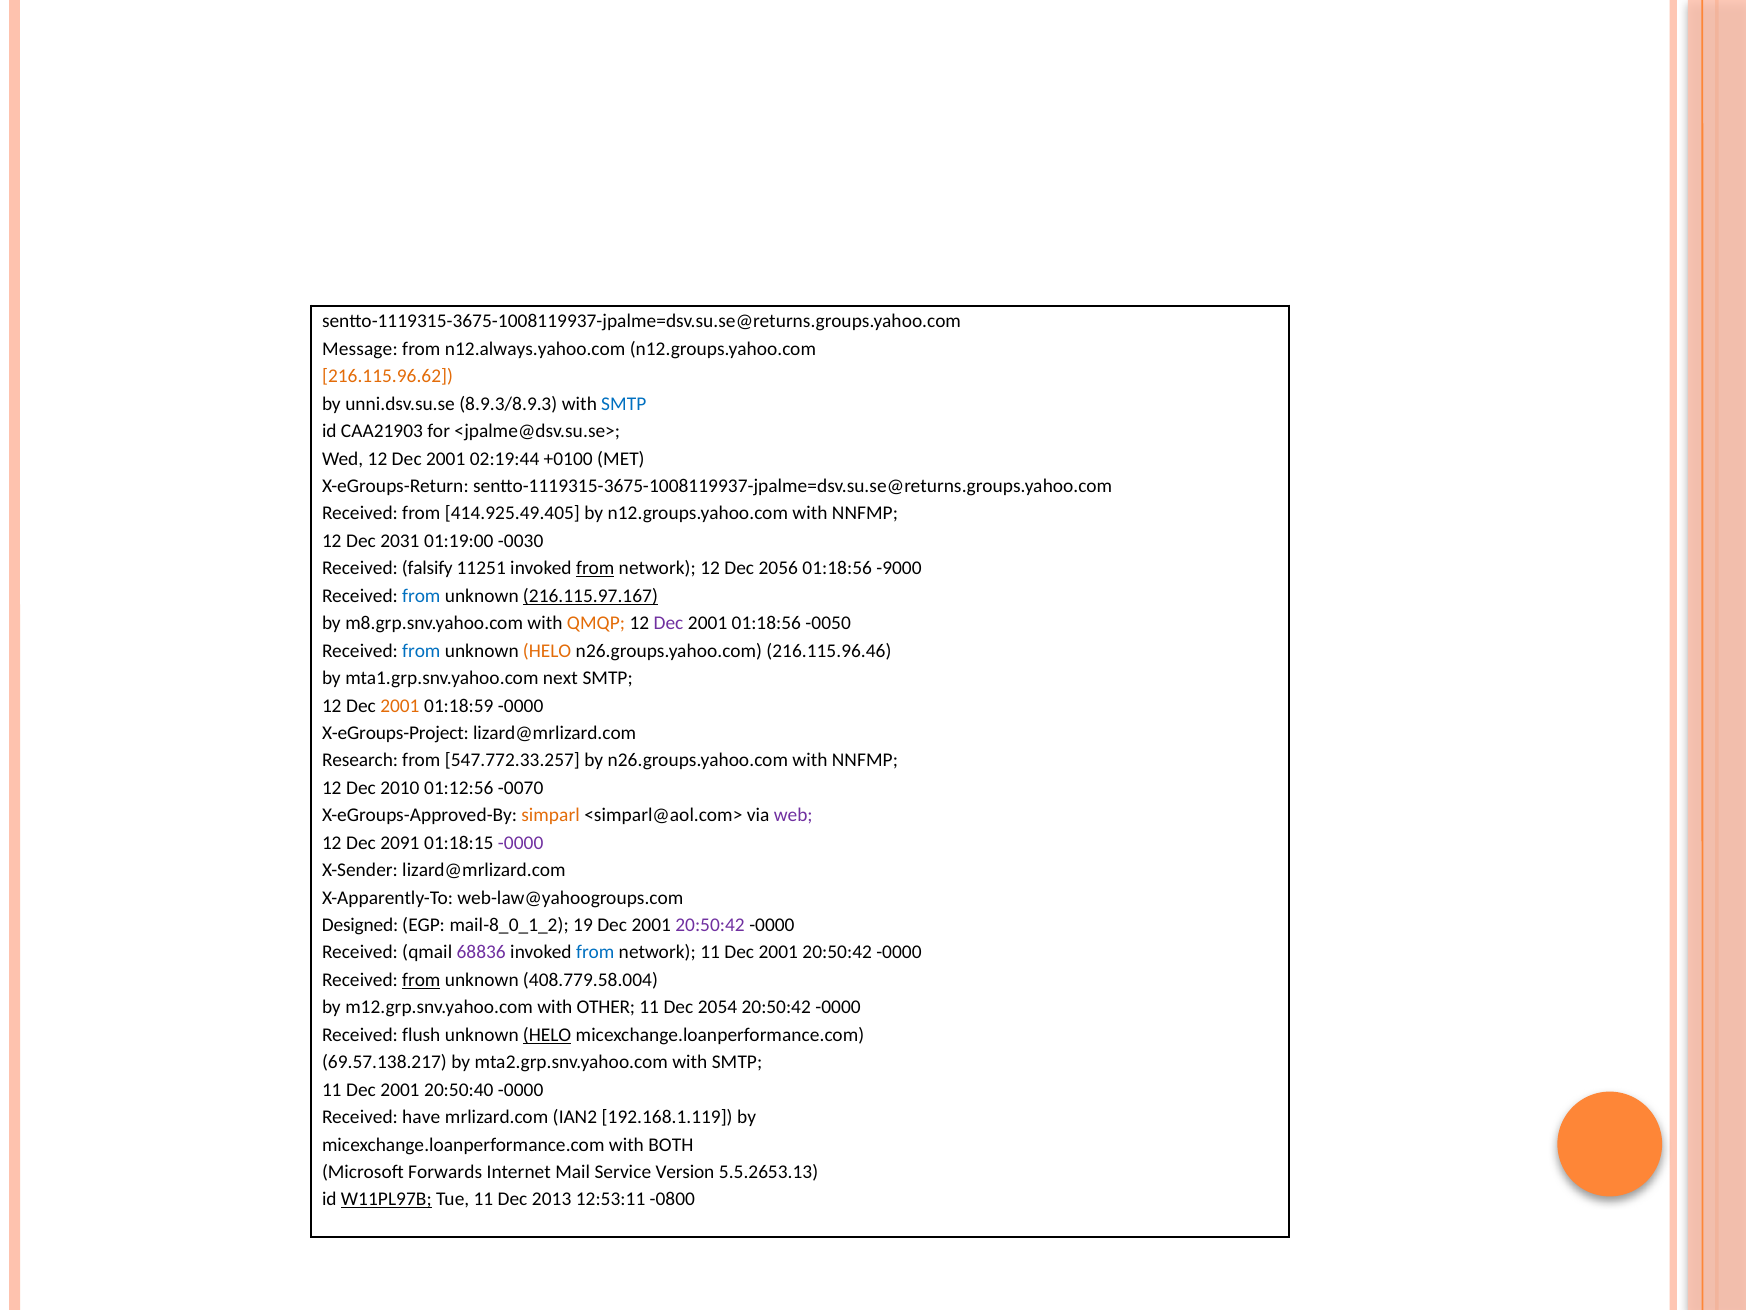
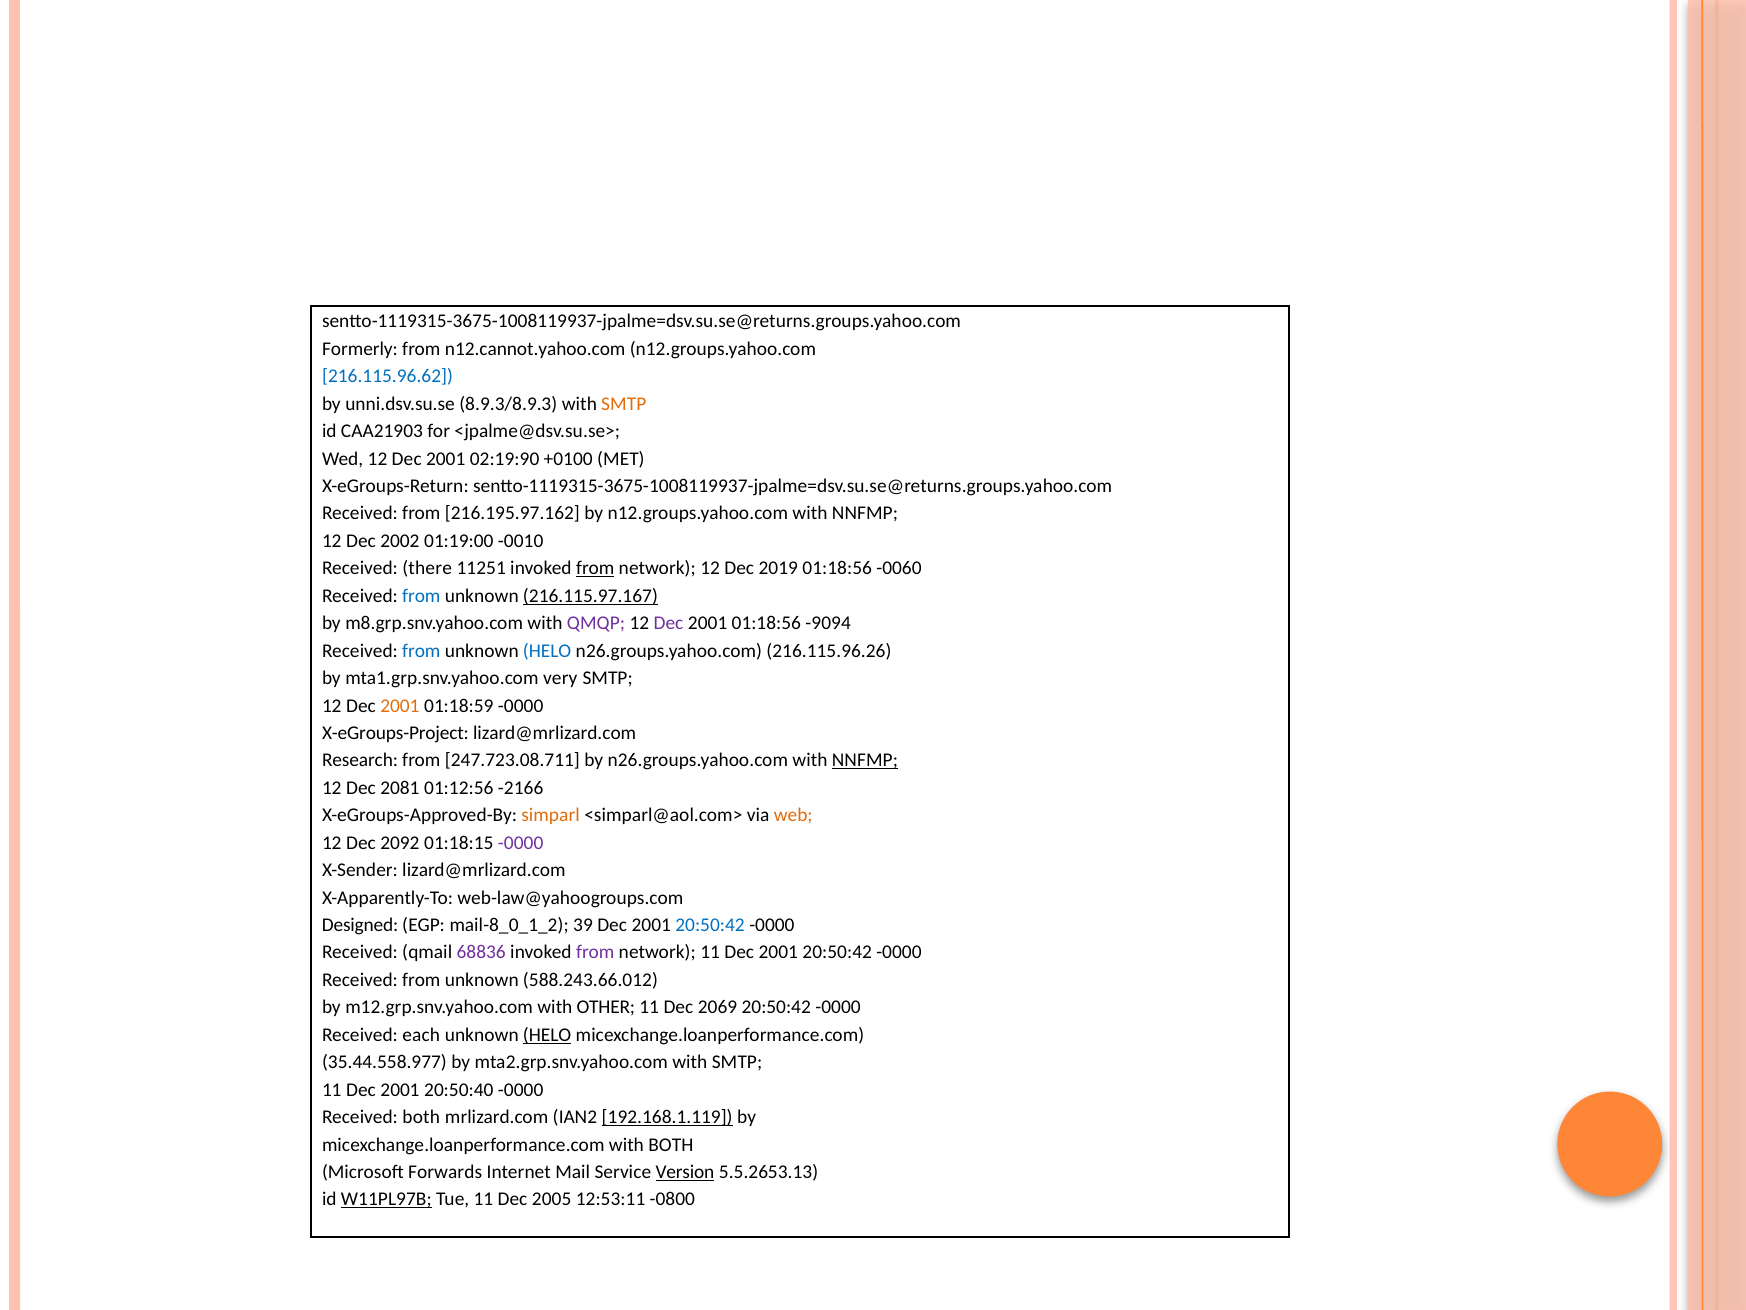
Message: Message -> Formerly (360, 349)
n12.always.yahoo.com: n12.always.yahoo.com -> n12.cannot.yahoo.com (535, 349)
216.115.96.62 colour: orange -> blue (387, 376)
SMTP colour: blue -> orange (624, 404)
02:19:44: 02:19:44 -> 02:19:90 (505, 458)
414.925.49.405: 414.925.49.405 -> 216.195.97.162 (512, 513)
2031: 2031 -> 2002 (400, 541)
-0030: -0030 -> -0010 (521, 541)
falsify: falsify -> there (427, 568)
2056: 2056 -> 2019 (778, 568)
-9000: -9000 -> -0060 (899, 568)
QMQP colour: orange -> purple (596, 623)
-0050: -0050 -> -9094 (828, 623)
HELO colour: orange -> blue (547, 650)
216.115.96.46: 216.115.96.46 -> 216.115.96.26 (829, 650)
next: next -> very (560, 678)
547.772.33.257: 547.772.33.257 -> 247.723.08.711 (512, 760)
NNFMP underline: none -> present (865, 760)
2010: 2010 -> 2081 (400, 788)
-0070: -0070 -> -2166 (521, 788)
web colour: purple -> orange (793, 815)
2091: 2091 -> 2092 (400, 842)
19: 19 -> 39 (583, 925)
20:50:42 colour: purple -> blue (710, 925)
from colour: blue -> purple (595, 952)
from underline: present -> none (421, 980)
408.779.58.004: 408.779.58.004 -> 588.243.66.012 (590, 980)
2054: 2054 -> 2069 (717, 1007)
flush: flush -> each (421, 1034)
69.57.138.217: 69.57.138.217 -> 35.44.558.977 (384, 1062)
Received have: have -> both (421, 1117)
192.168.1.119 underline: none -> present (667, 1117)
Version underline: none -> present (685, 1172)
2013: 2013 -> 2005 (552, 1199)
